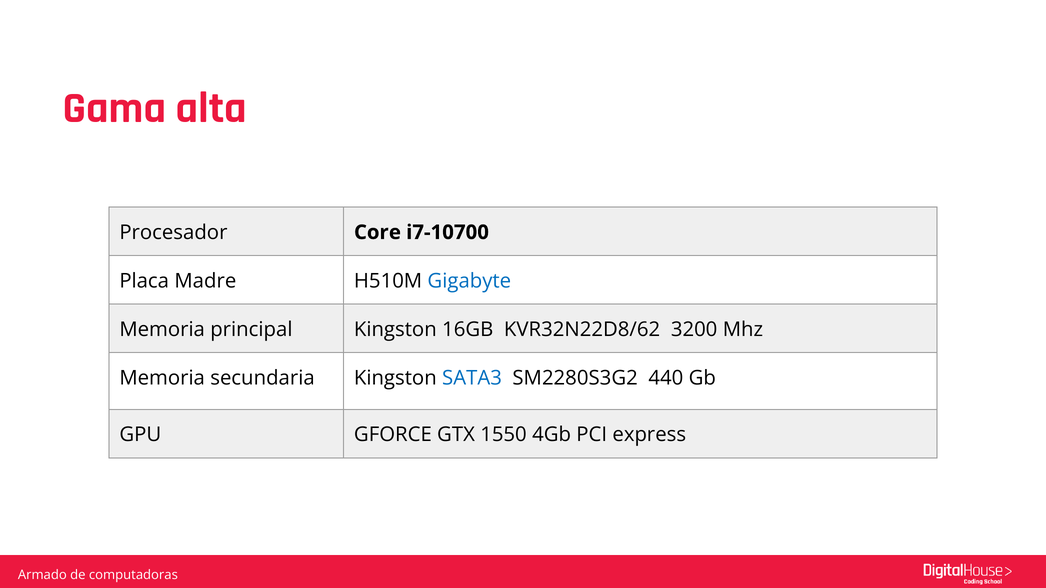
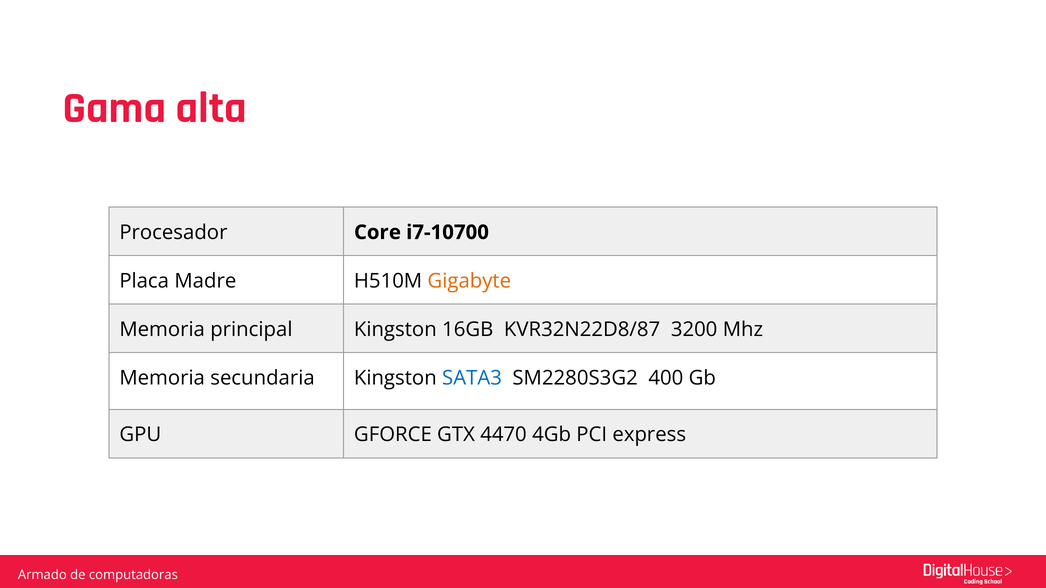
Gigabyte colour: blue -> orange (469, 281)
KVR32N22D8/62: KVR32N22D8/62 -> KVR32N22D8/87 (582, 330)
440: 440 -> 400 (666, 378)
1550: 1550 -> 4470 (503, 435)
